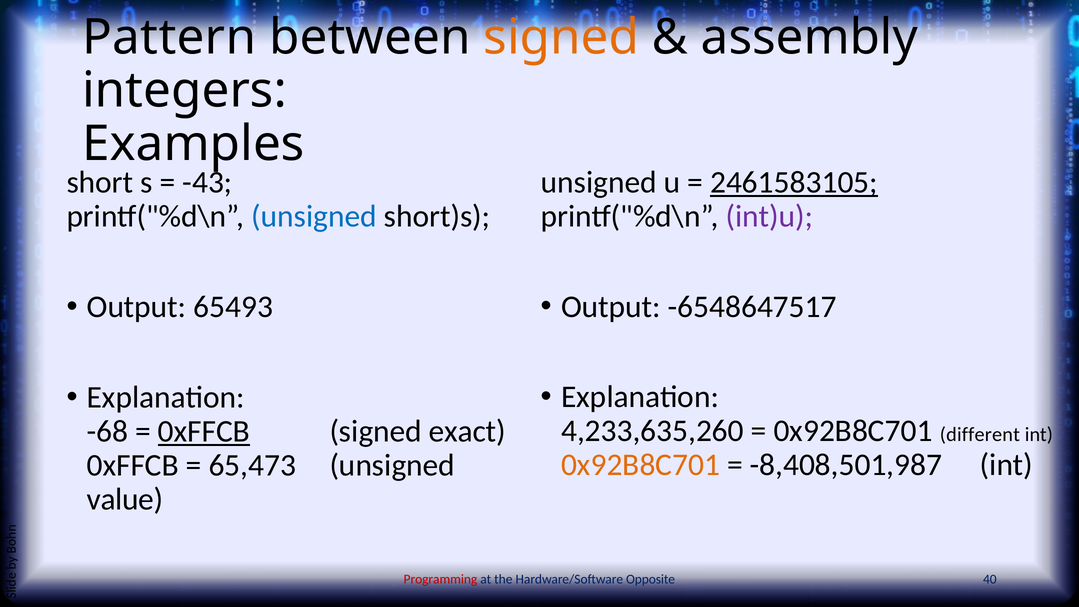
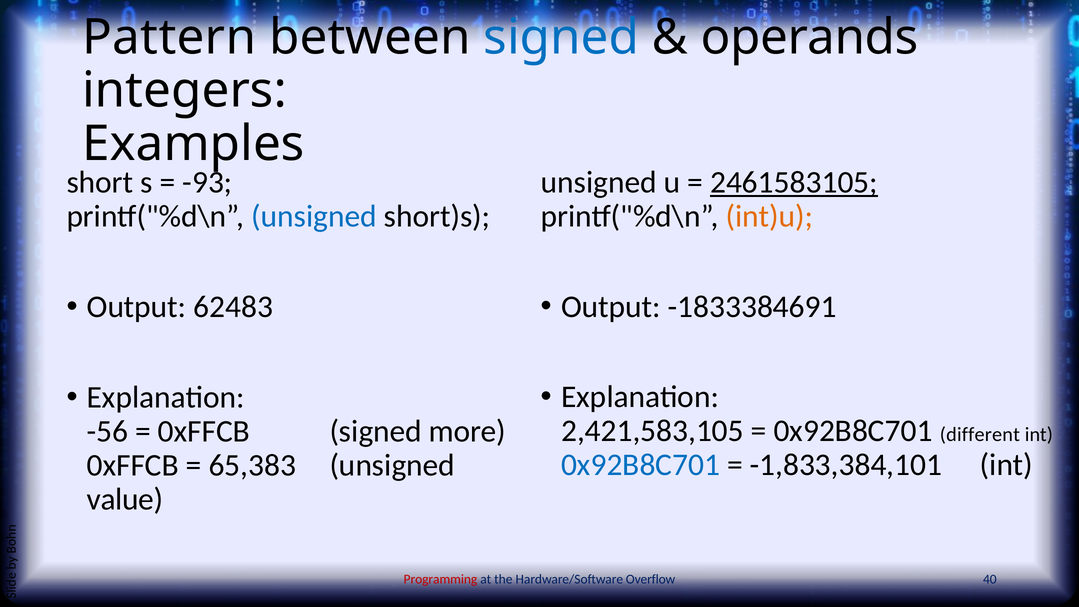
signed colour: orange -> blue (561, 37)
assembly: assembly -> operands (810, 37)
-43: -43 -> -93 (207, 182)
int)u colour: purple -> orange (769, 216)
-6548647517: -6548647517 -> -1833384691 (752, 307)
65493: 65493 -> 62483 (233, 307)
4,233,635,260: 4,233,635,260 -> 2,421,583,105 (652, 431)
-68: -68 -> -56 (107, 431)
0xFFCB underline: present -> none (204, 431)
exact: exact -> more (467, 431)
0x92B8C701 colour: orange -> blue (641, 465)
-8,408,501,987: -8,408,501,987 -> -1,833,384,101 (846, 465)
65,473: 65,473 -> 65,383 (252, 465)
Opposite: Opposite -> Overflow (651, 579)
